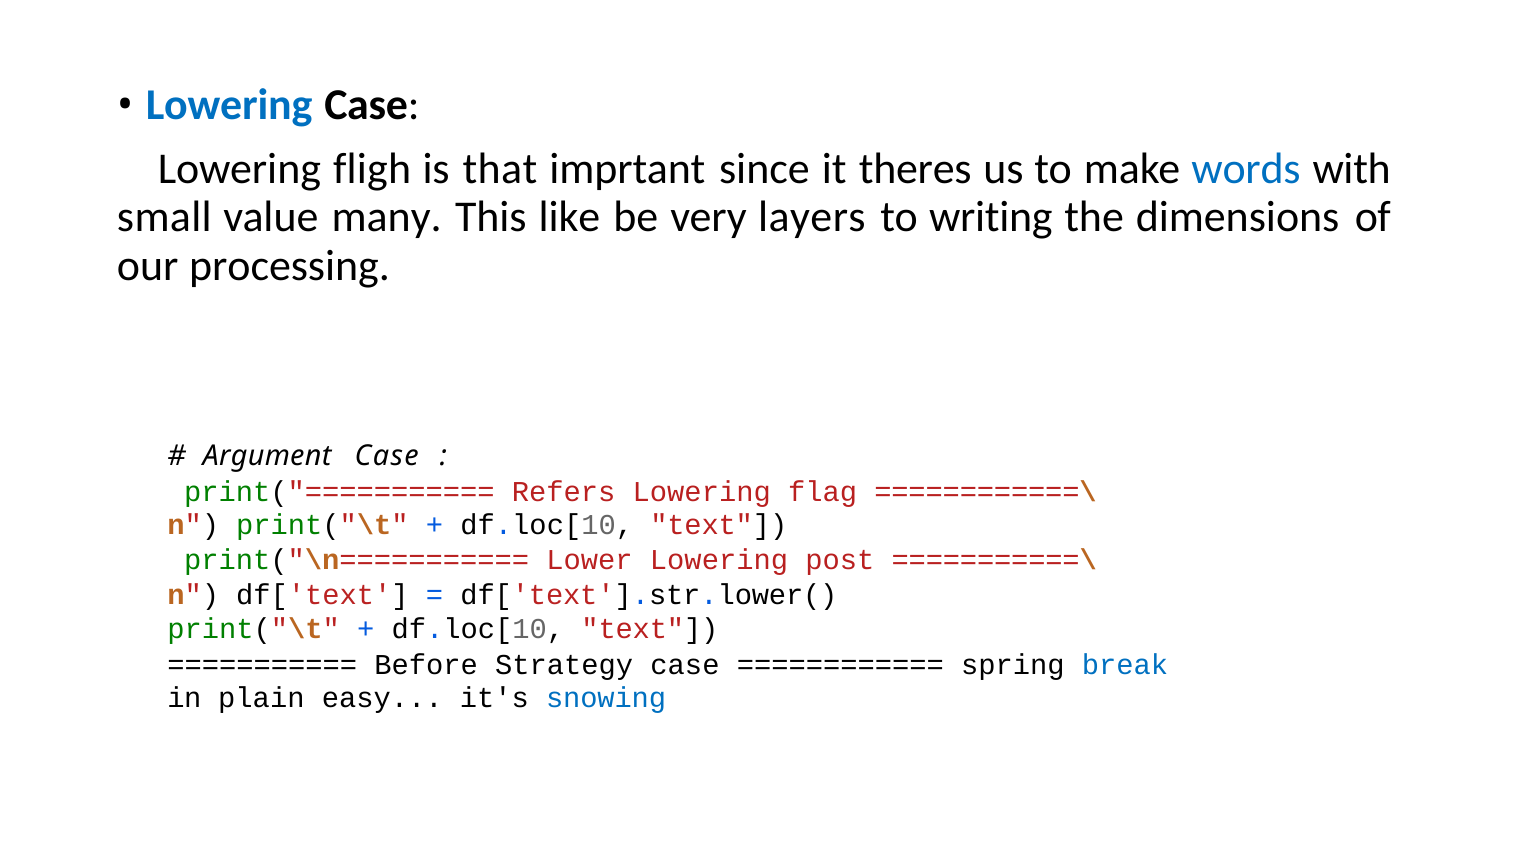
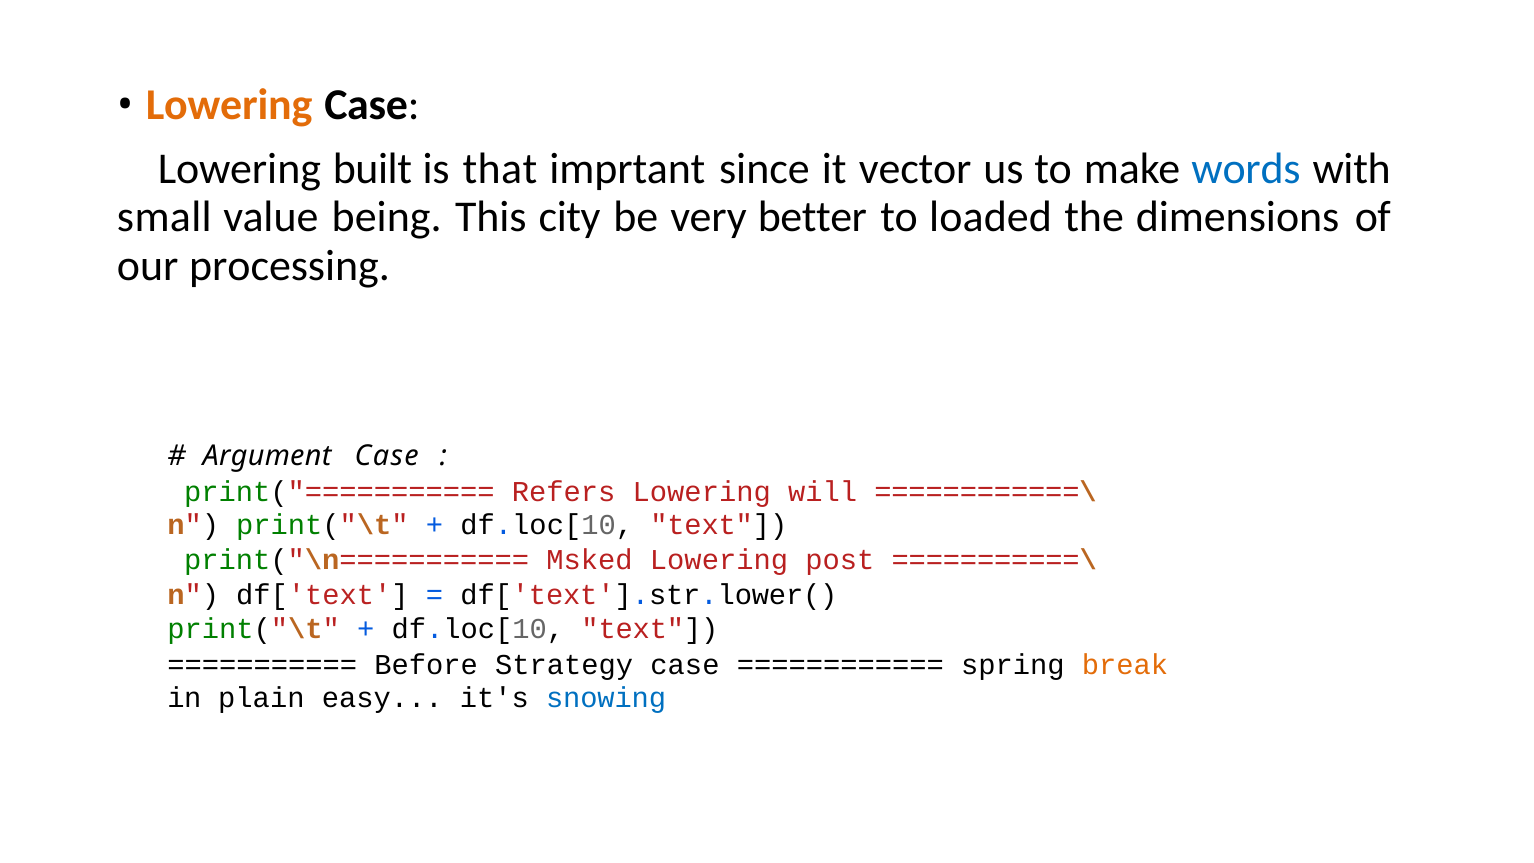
Lowering colour: blue -> orange (229, 105)
fligh: fligh -> built (372, 169)
theres: theres -> vector (915, 169)
many: many -> being (387, 217)
like: like -> city (570, 217)
layers: layers -> better (812, 217)
writing: writing -> loaded (991, 217)
flag: flag -> will (823, 492)
Lower: Lower -> Msked (590, 560)
break colour: blue -> orange (1125, 664)
